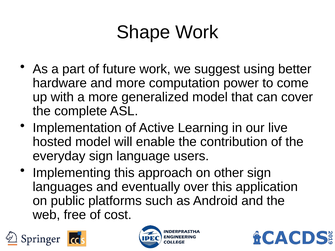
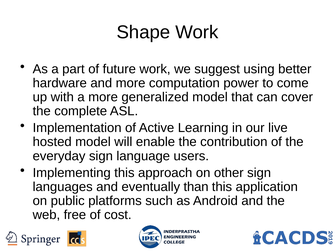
over: over -> than (196, 187)
